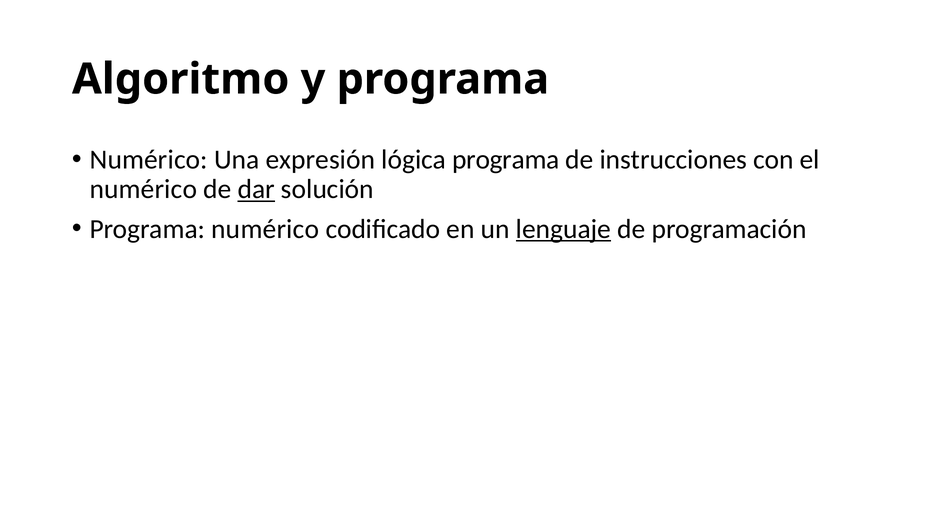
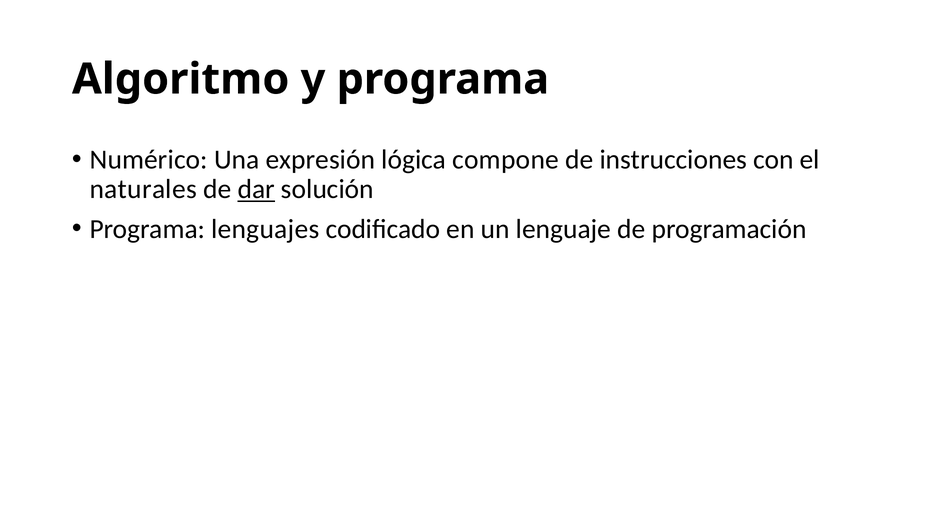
lógica programa: programa -> compone (506, 160)
numérico: numérico -> naturales (143, 189)
Programa numérico: numérico -> lenguajes (265, 229)
lenguaje underline: present -> none (564, 229)
